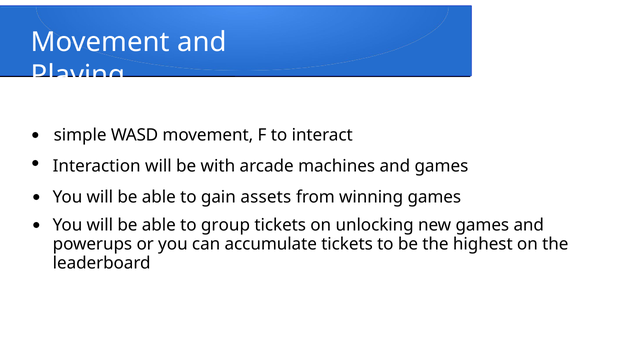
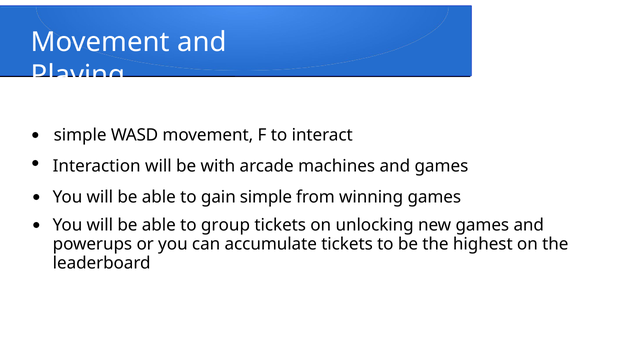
gain assets: assets -> simple (266, 197)
